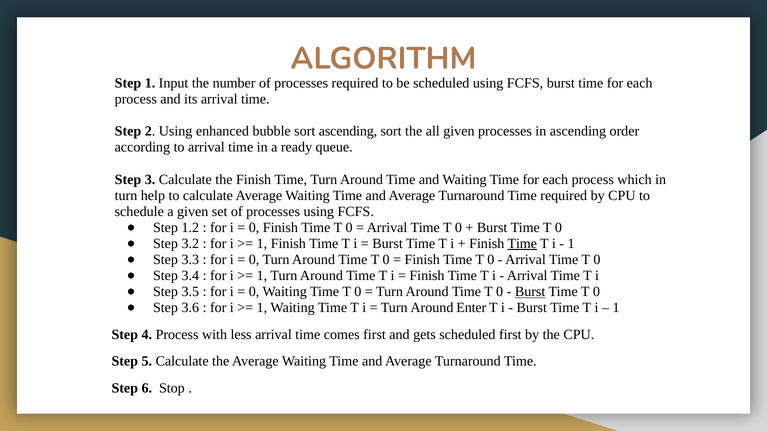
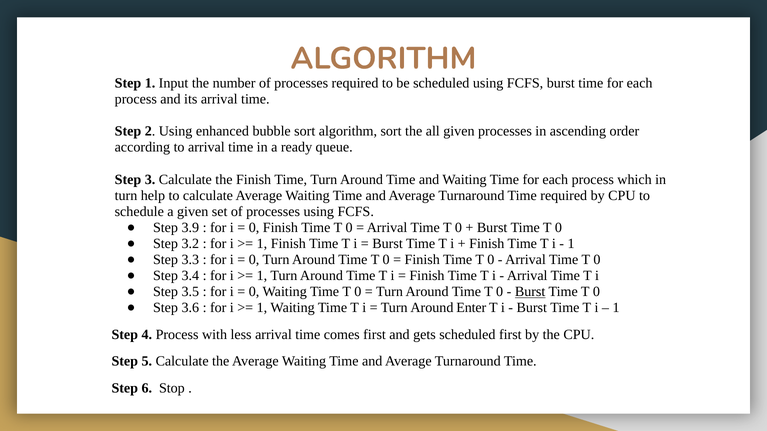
sort ascending: ascending -> algorithm (348, 131)
1.2: 1.2 -> 3.9 (190, 228)
Time underline: present -> none (522, 244)
